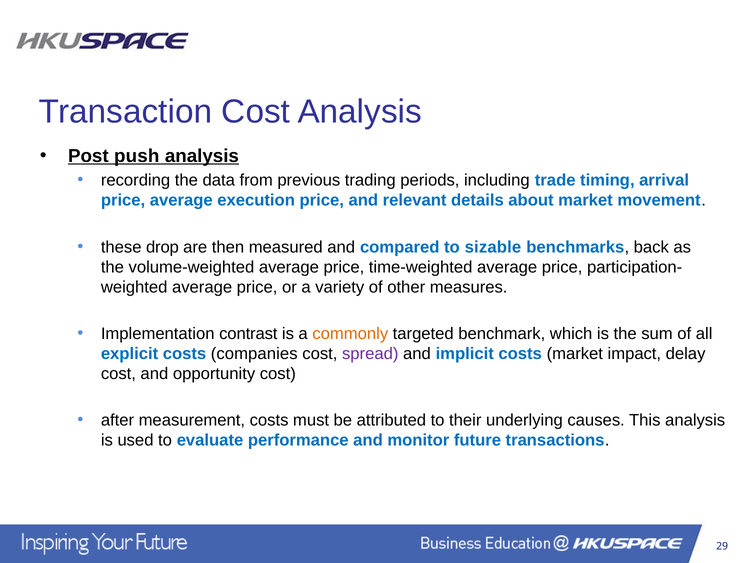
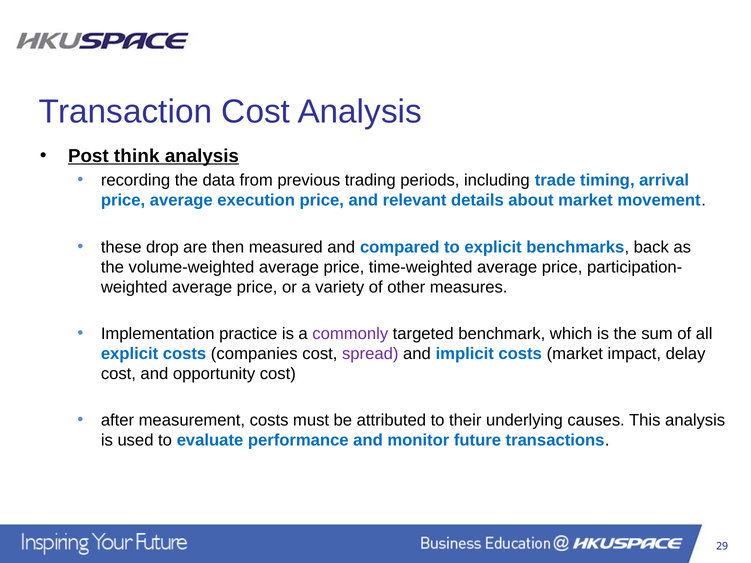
push: push -> think (137, 156)
to sizable: sizable -> explicit (493, 247)
contrast: contrast -> practice (248, 334)
commonly colour: orange -> purple (350, 334)
